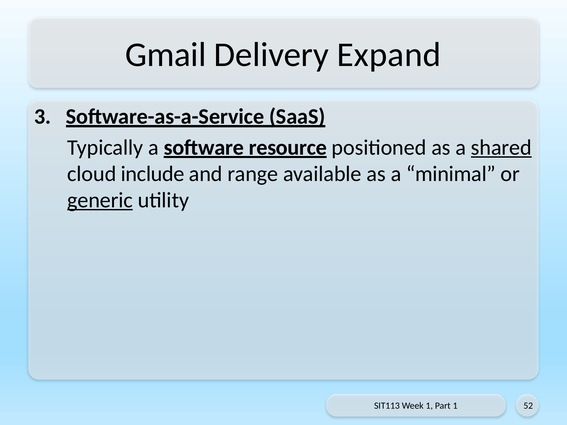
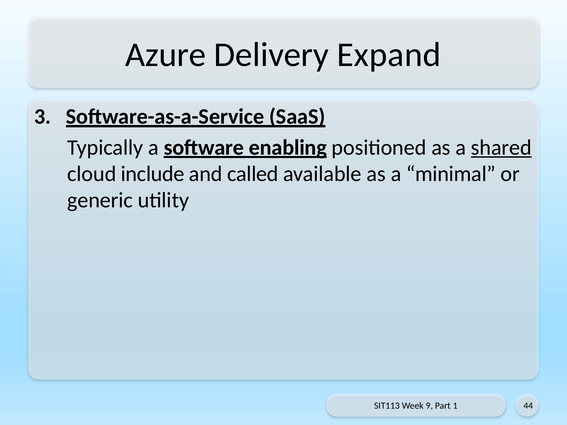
Gmail: Gmail -> Azure (166, 55)
resource: resource -> enabling (288, 148)
range: range -> called (253, 174)
generic underline: present -> none (100, 200)
Week 1: 1 -> 9 (429, 406)
52: 52 -> 44 (528, 406)
